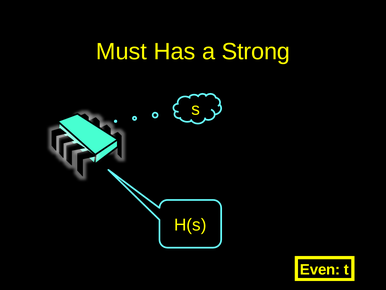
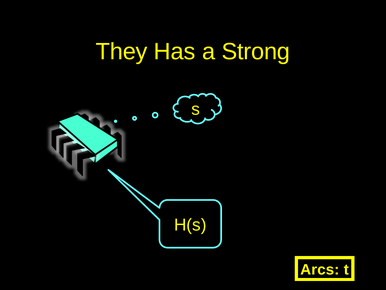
Must: Must -> They (122, 51)
Even: Even -> Arcs (320, 269)
